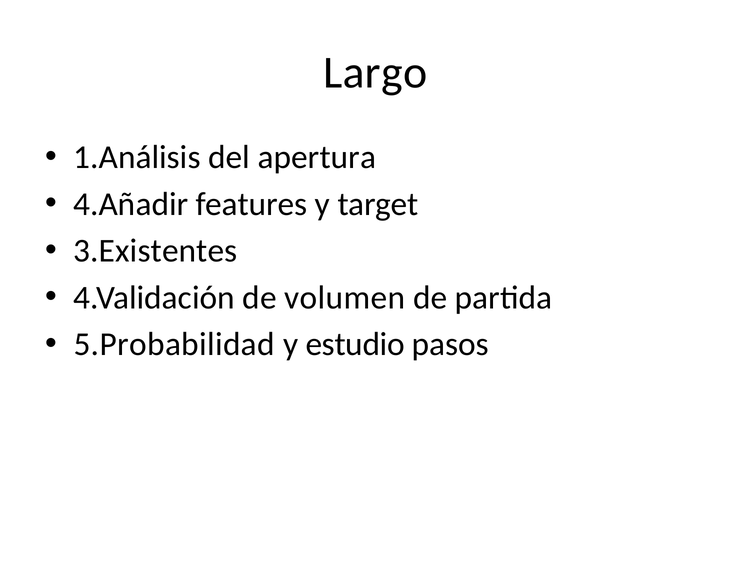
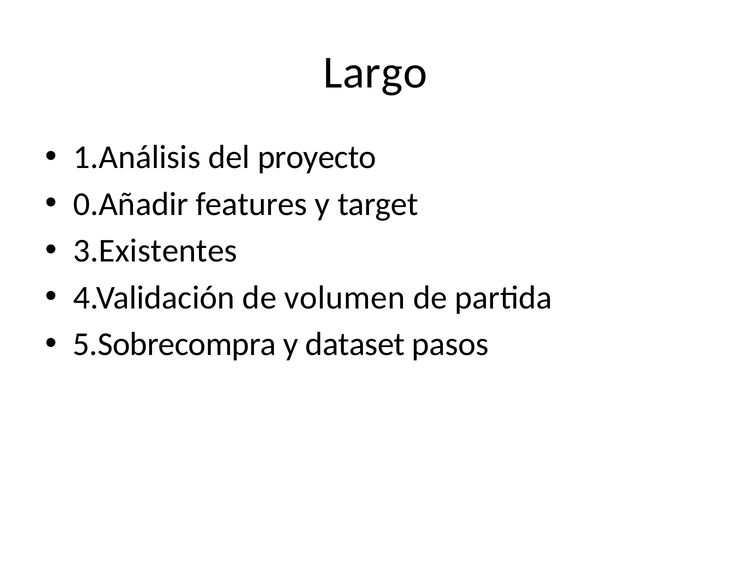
apertura: apertura -> proyecto (317, 158)
4.Añadir: 4.Añadir -> 0.Añadir (131, 204)
5.Probabilidad: 5.Probabilidad -> 5.Sobrecompra (175, 345)
estudio: estudio -> dataset (355, 345)
